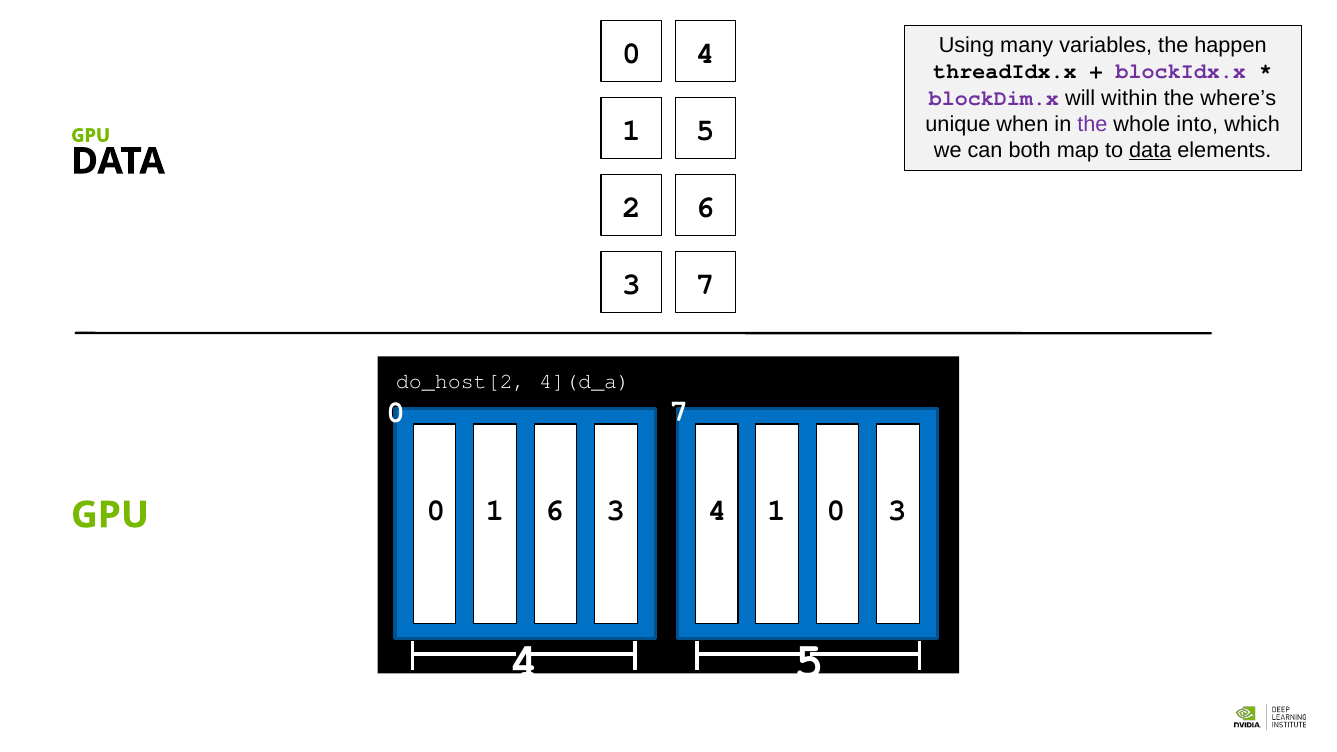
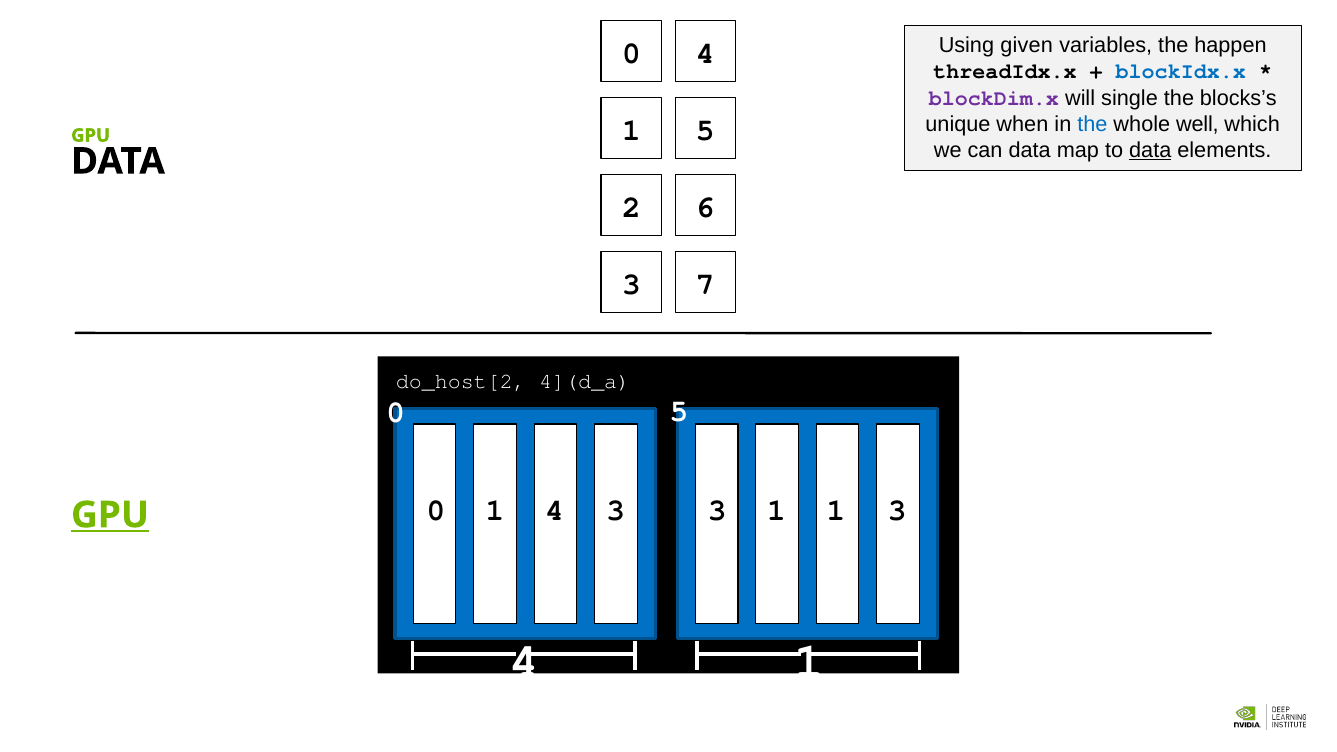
many: many -> given (1027, 46)
blockIdx.x colour: purple -> blue (1181, 72)
within: within -> single (1130, 98)
where’s: where’s -> blocks’s (1238, 98)
the colour: purple -> blue (1092, 124)
into: into -> well (1197, 124)
can both: both -> data (1030, 150)
0 7: 7 -> 5 (679, 412)
1 6: 6 -> 4 (555, 511)
4: 4 -> 3 (717, 510)
1 0: 0 -> 1 (836, 510)
GPU underline: none -> present (110, 515)
5: 5 -> 1 (809, 661)
